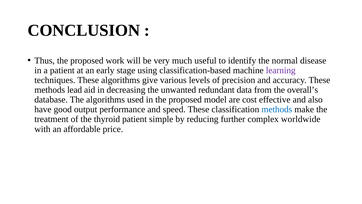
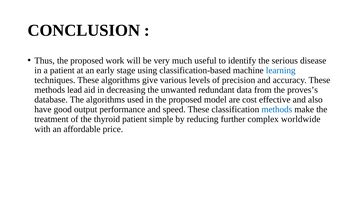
normal: normal -> serious (285, 60)
learning colour: purple -> blue (281, 70)
overall’s: overall’s -> proves’s (303, 90)
